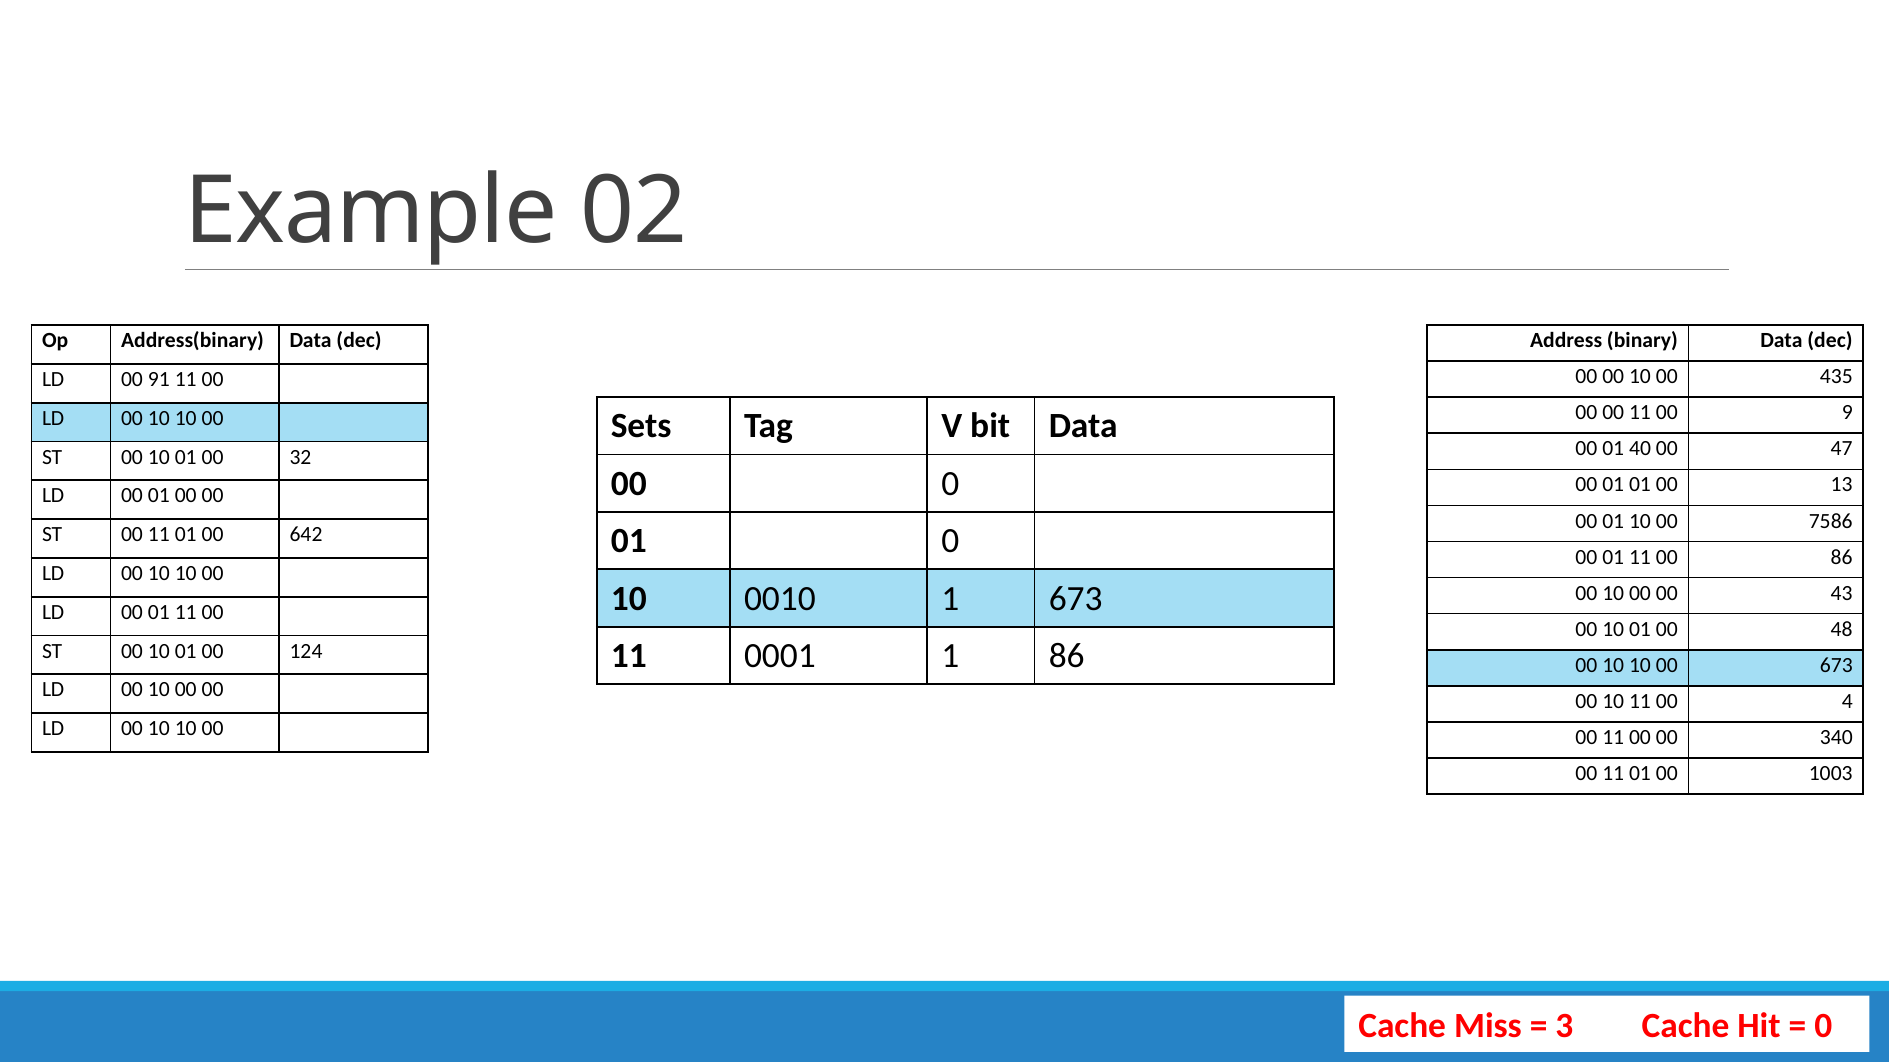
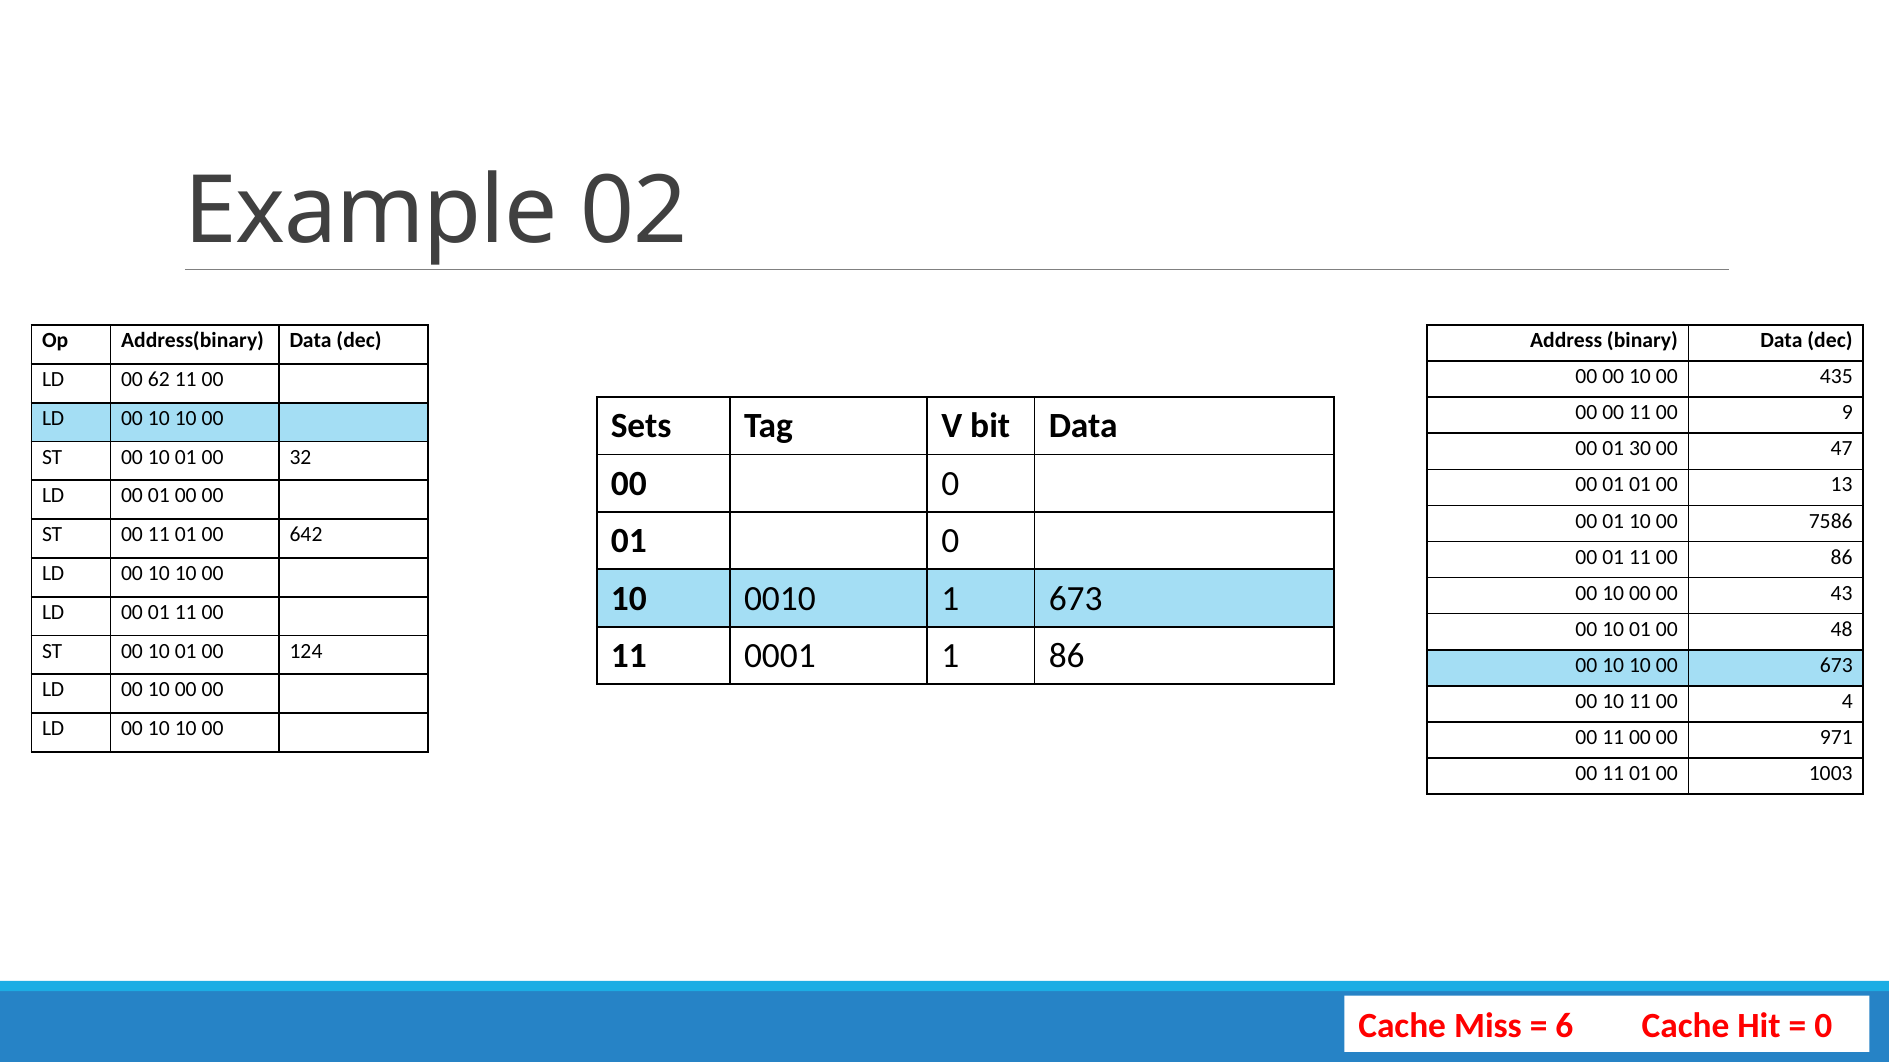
91: 91 -> 62 (159, 380)
40: 40 -> 30 (1640, 449)
340: 340 -> 971 (1836, 738)
3: 3 -> 6 (1564, 1027)
